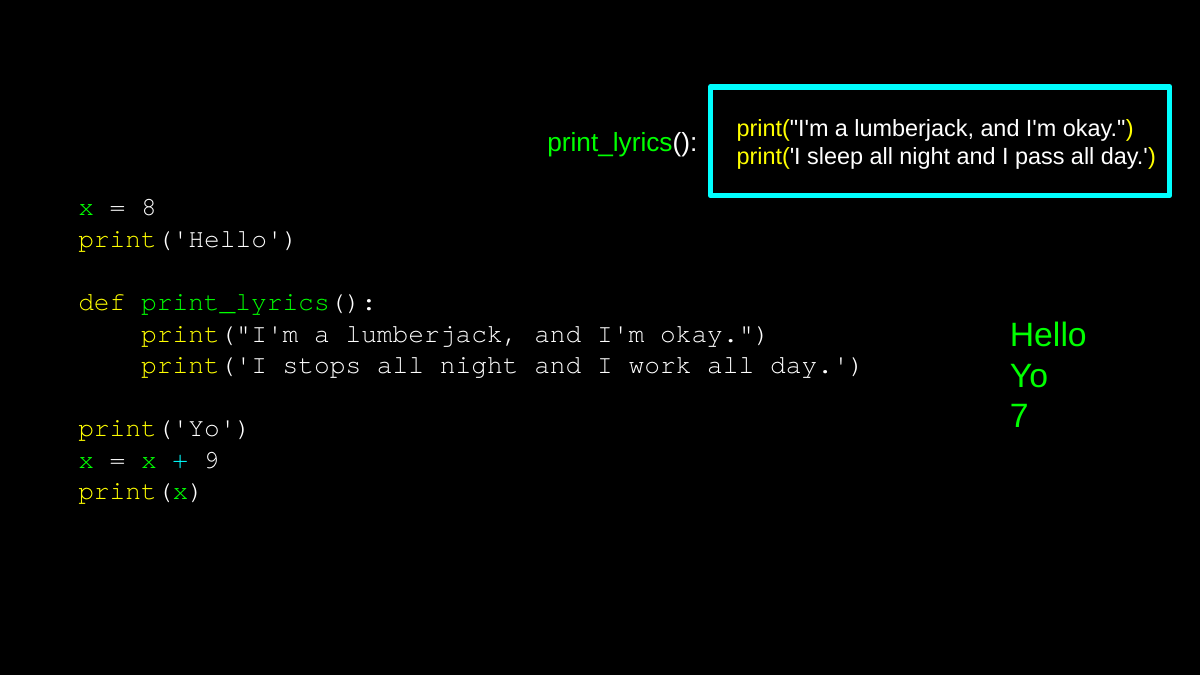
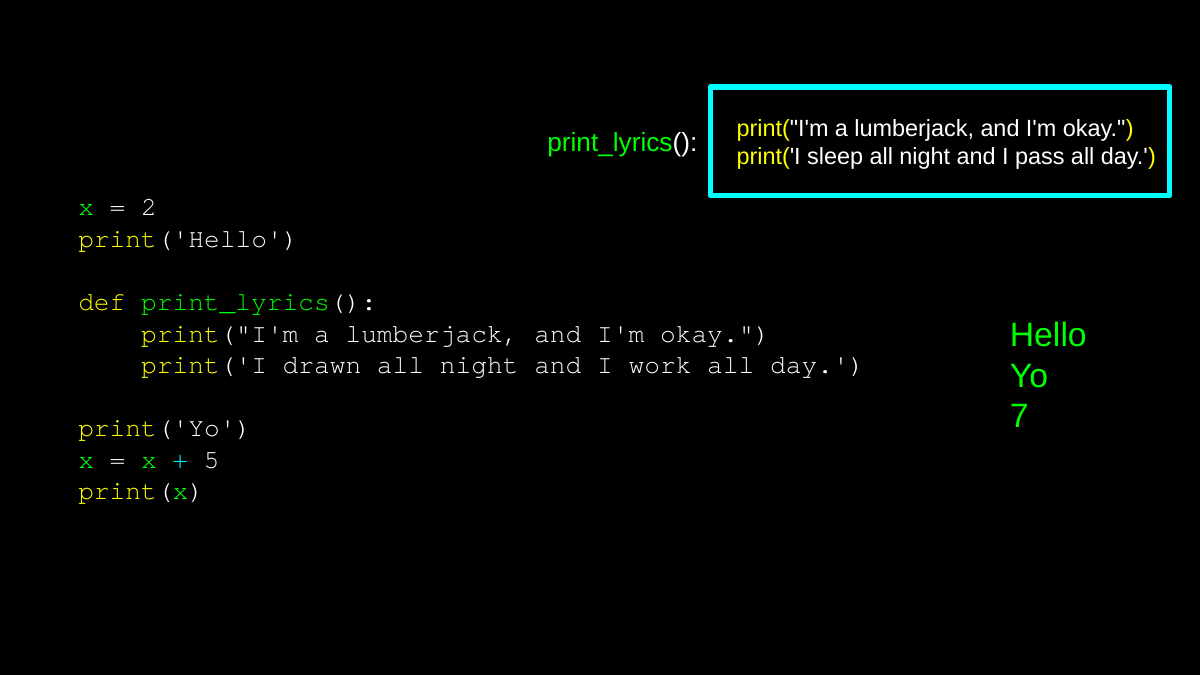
8: 8 -> 2 (149, 207)
stops: stops -> drawn (322, 365)
9: 9 -> 5 (212, 459)
